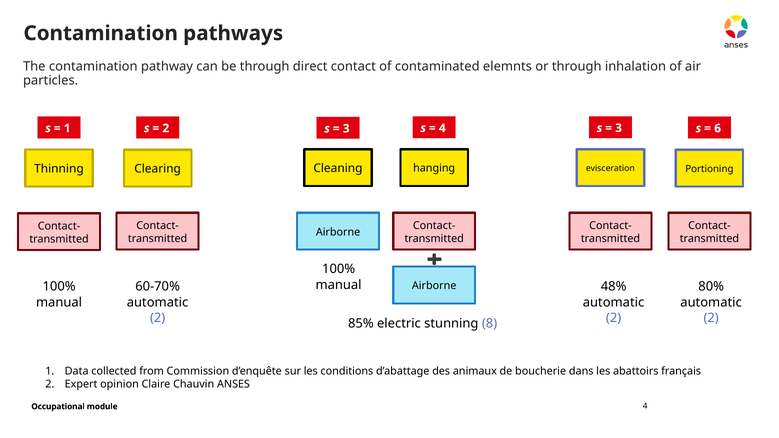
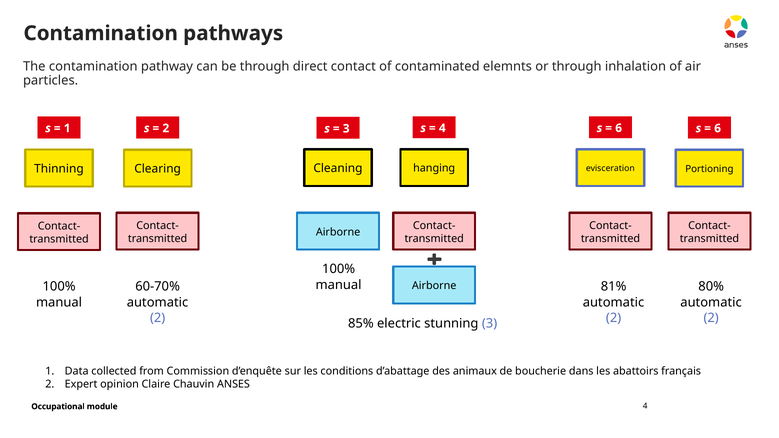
3: 3 -> 6 (619, 128)
48%: 48% -> 81% (614, 287)
stunning 8: 8 -> 3 (490, 324)
